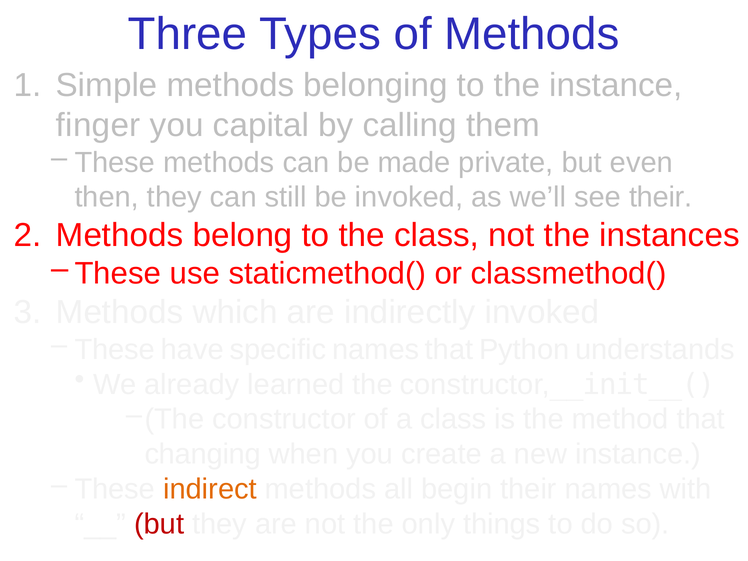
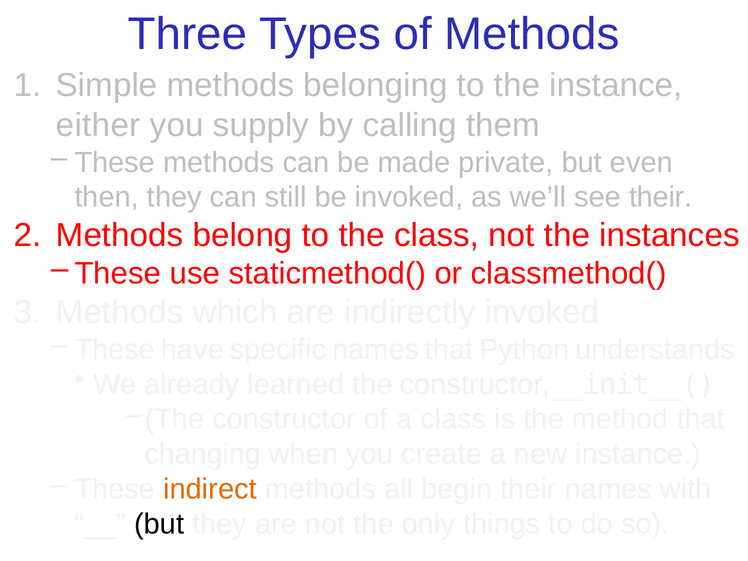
finger: finger -> either (98, 125)
capital: capital -> supply (261, 125)
but colour: red -> black (159, 524)
